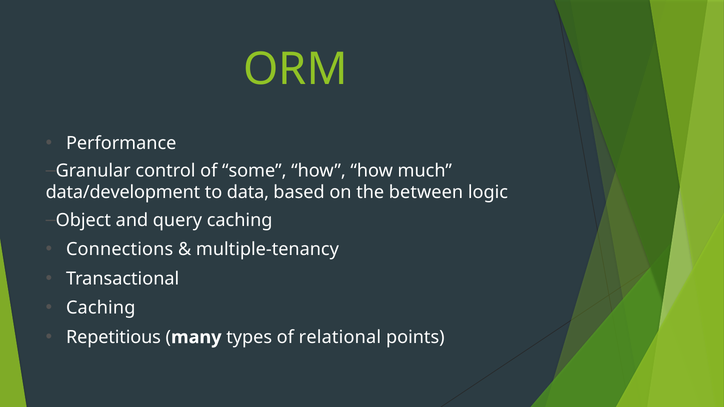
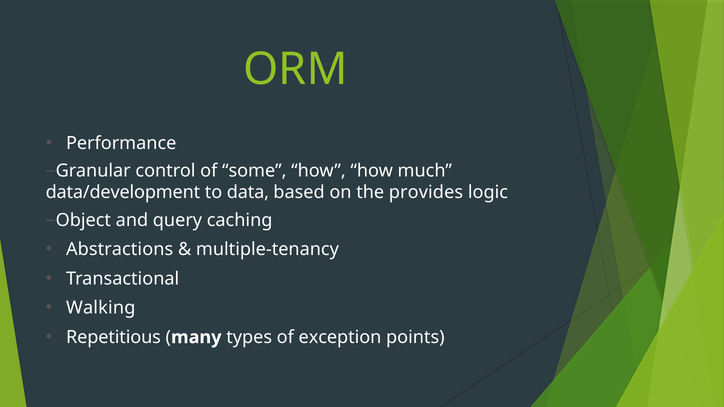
between: between -> provides (426, 193)
Connections: Connections -> Abstractions (120, 250)
Caching: Caching -> Walking (101, 308)
relational: relational -> exception (340, 337)
